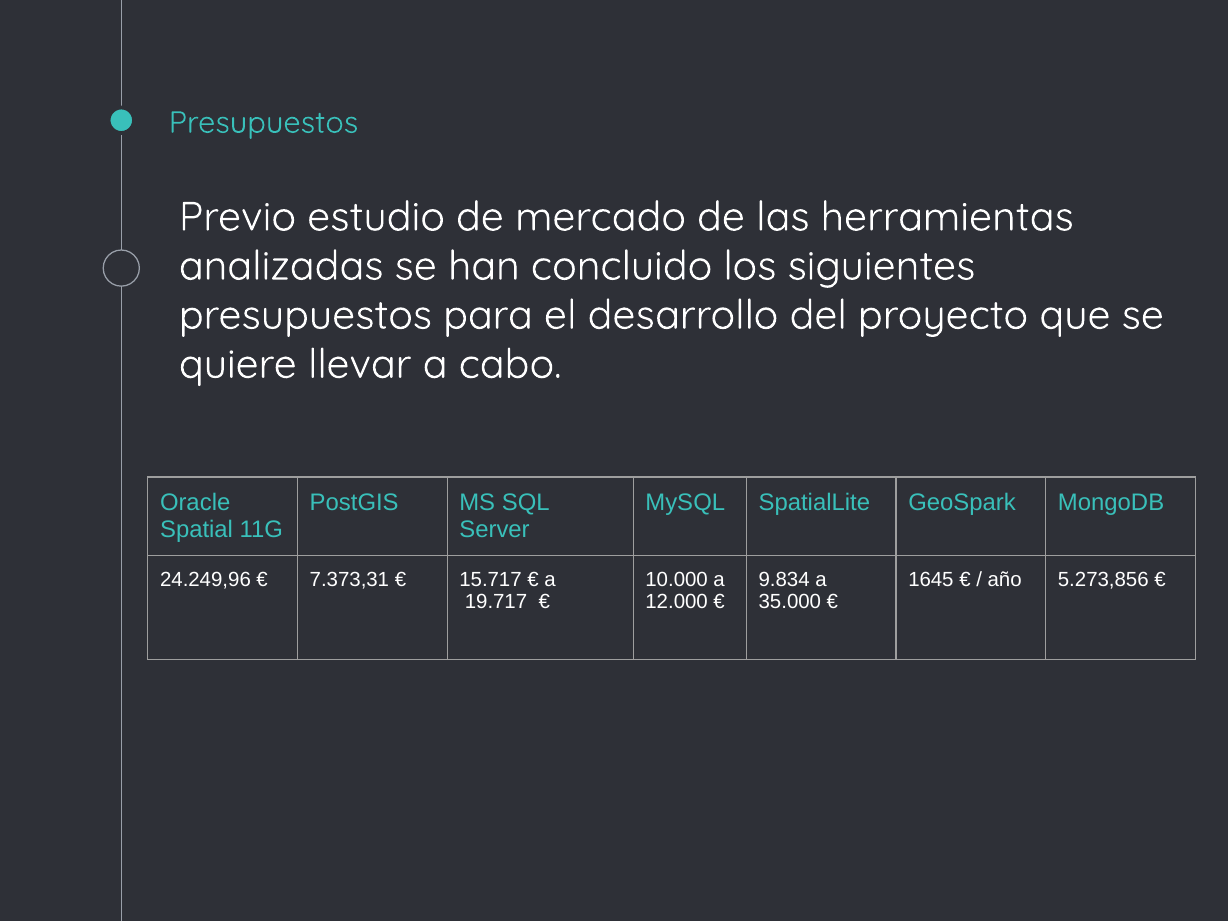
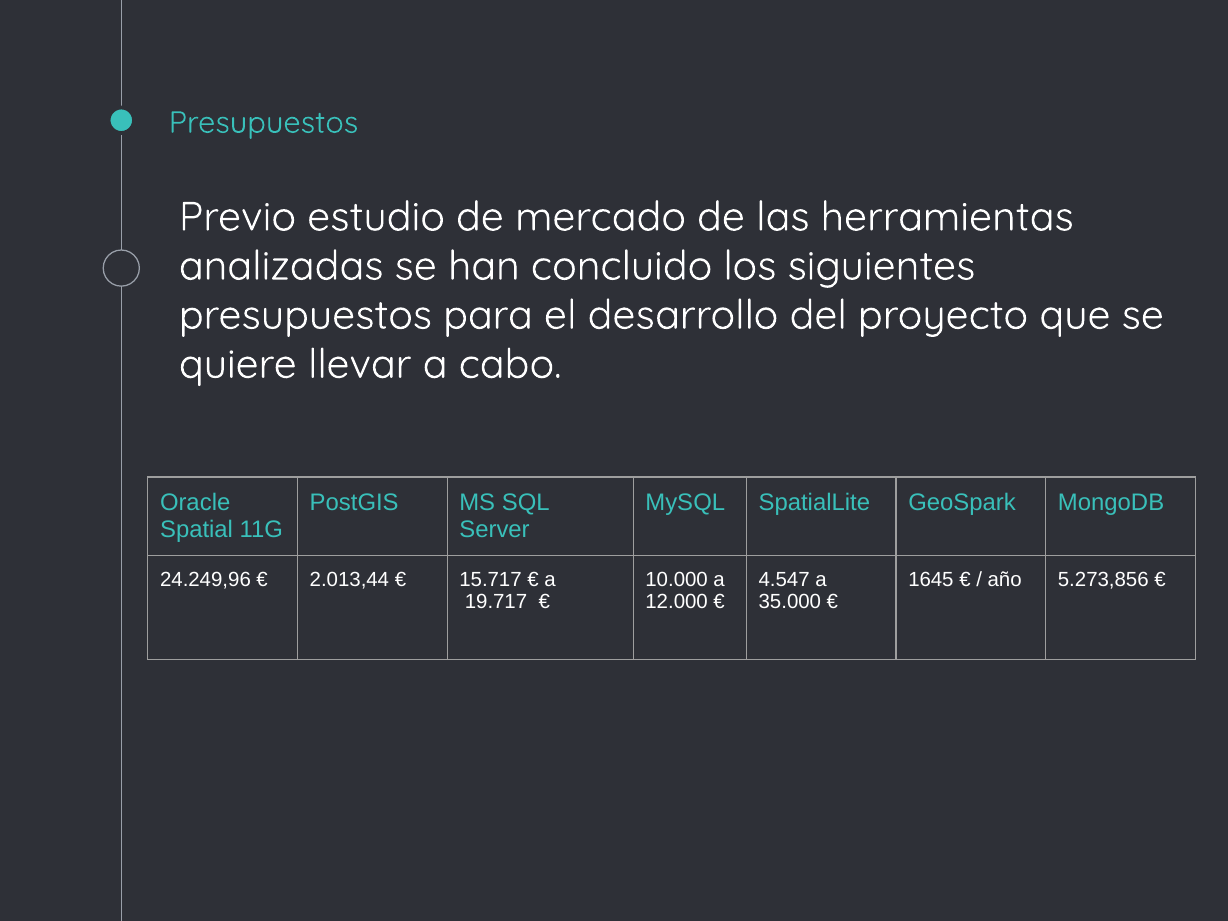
7.373,31: 7.373,31 -> 2.013,44 (349, 579)
9.834: 9.834 -> 4.547 (784, 579)
